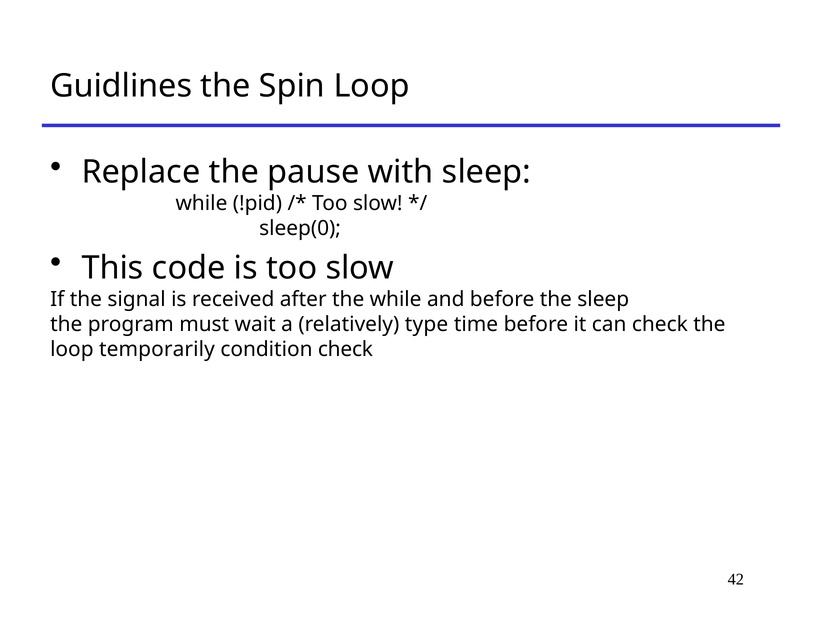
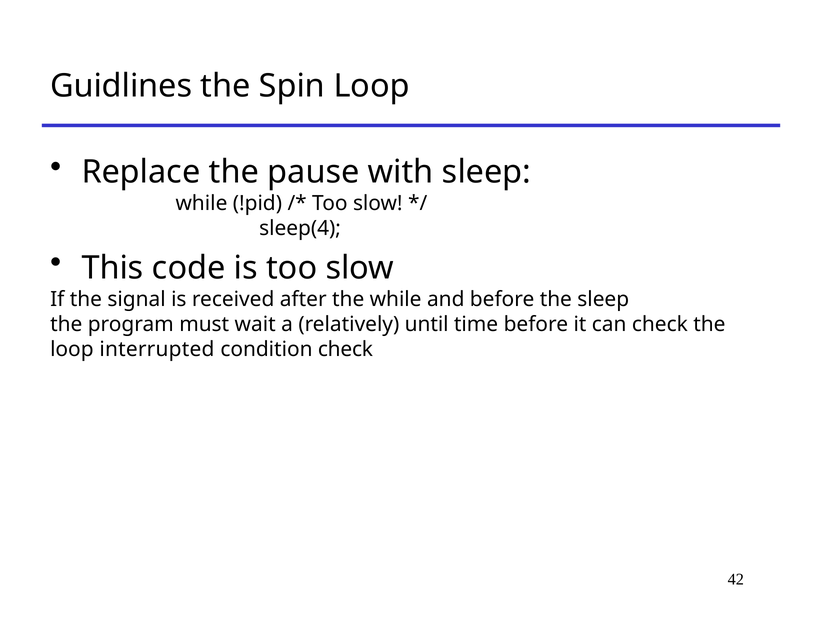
sleep(0: sleep(0 -> sleep(4 (300, 229)
type: type -> until (427, 324)
temporarily: temporarily -> interrupted (157, 349)
